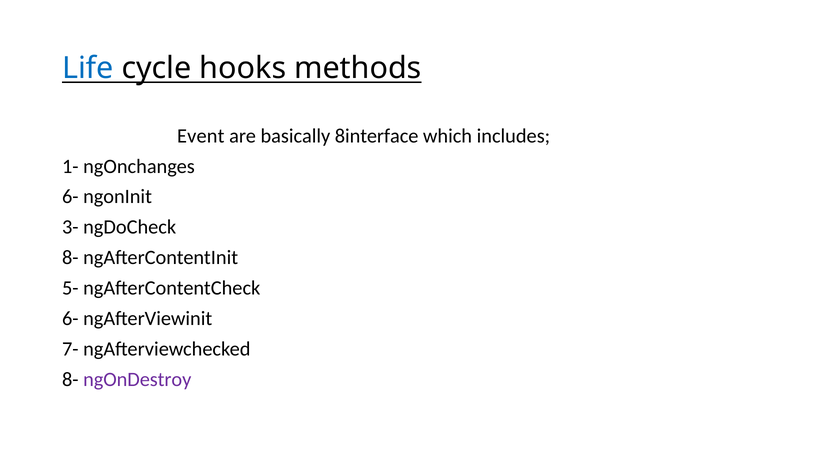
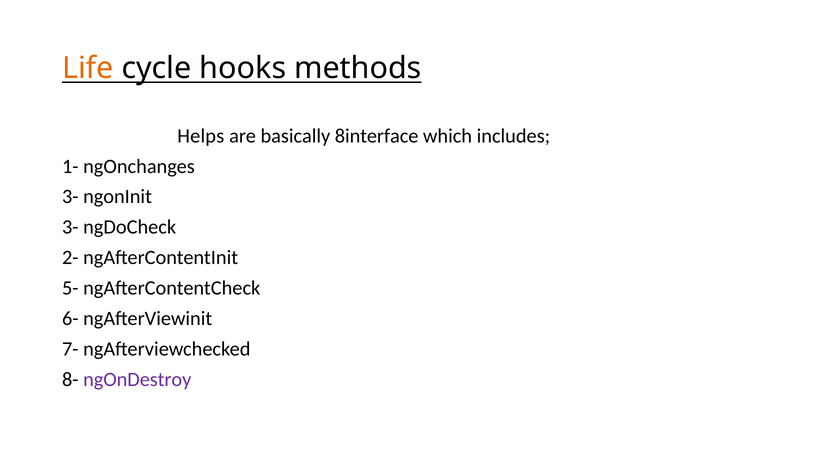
Life colour: blue -> orange (88, 68)
Event: Event -> Helps (201, 136)
6-: 6- -> 3- (70, 197)
8-: 8- -> 2- (70, 258)
